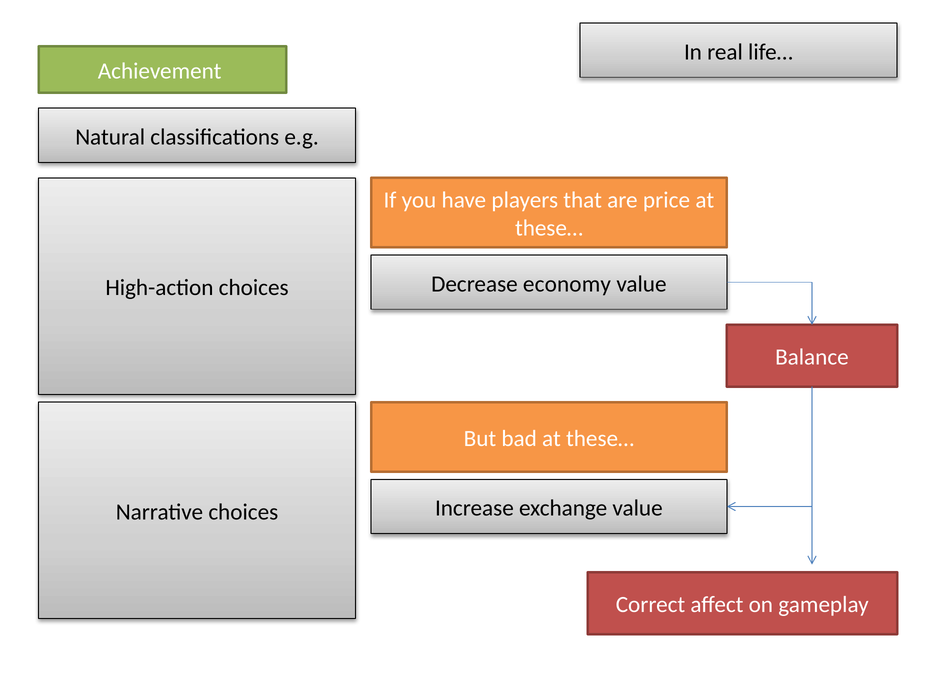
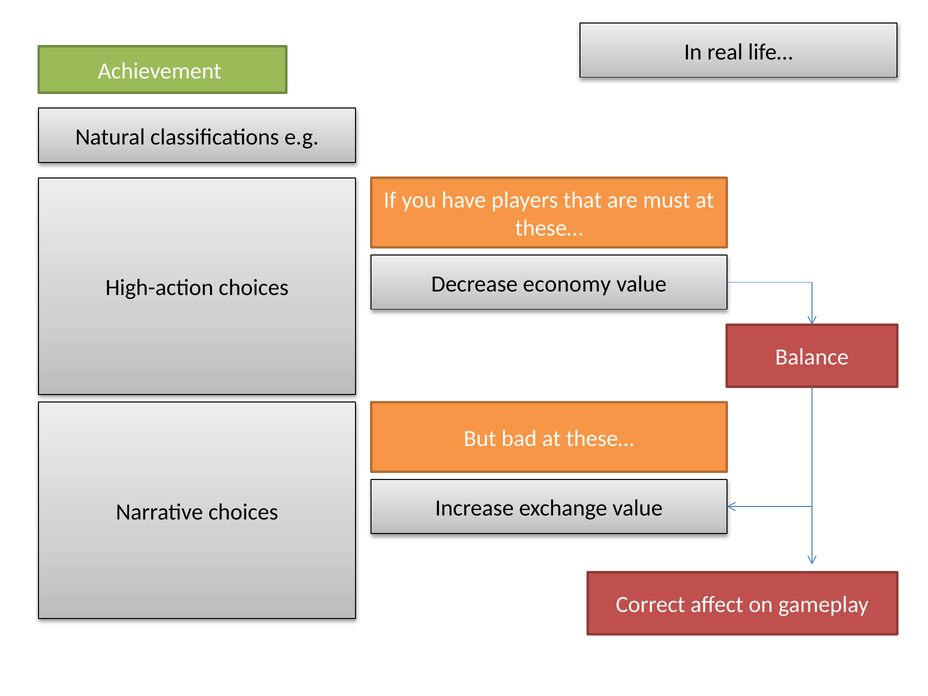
price: price -> must (667, 200)
